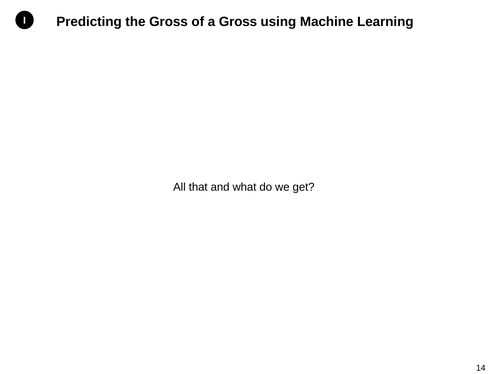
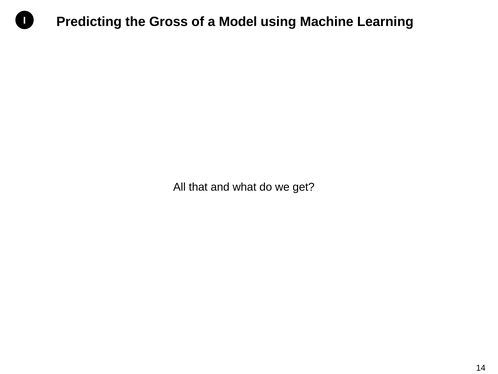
a Gross: Gross -> Model (238, 22)
